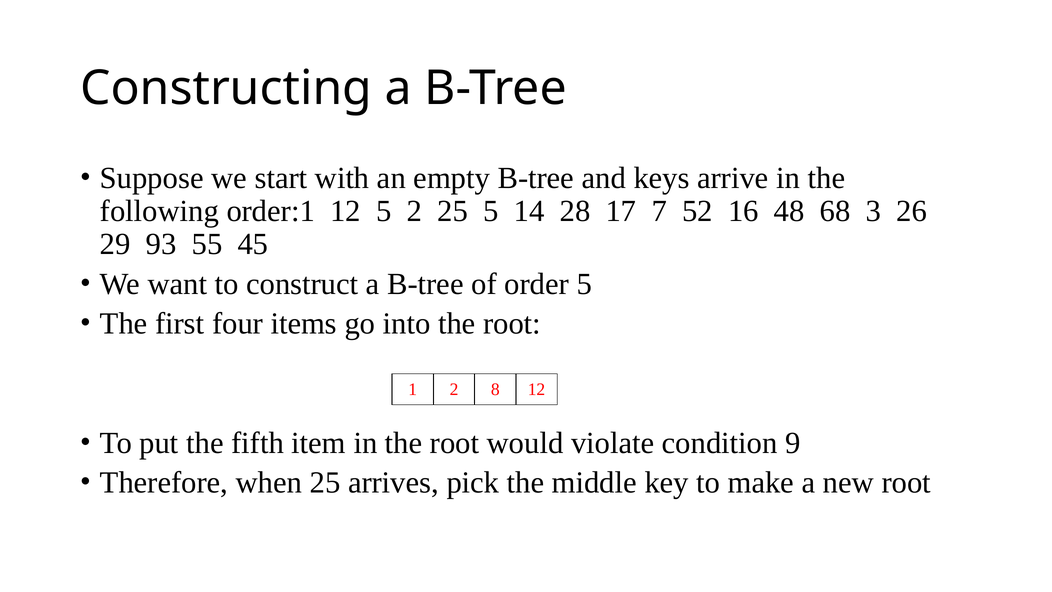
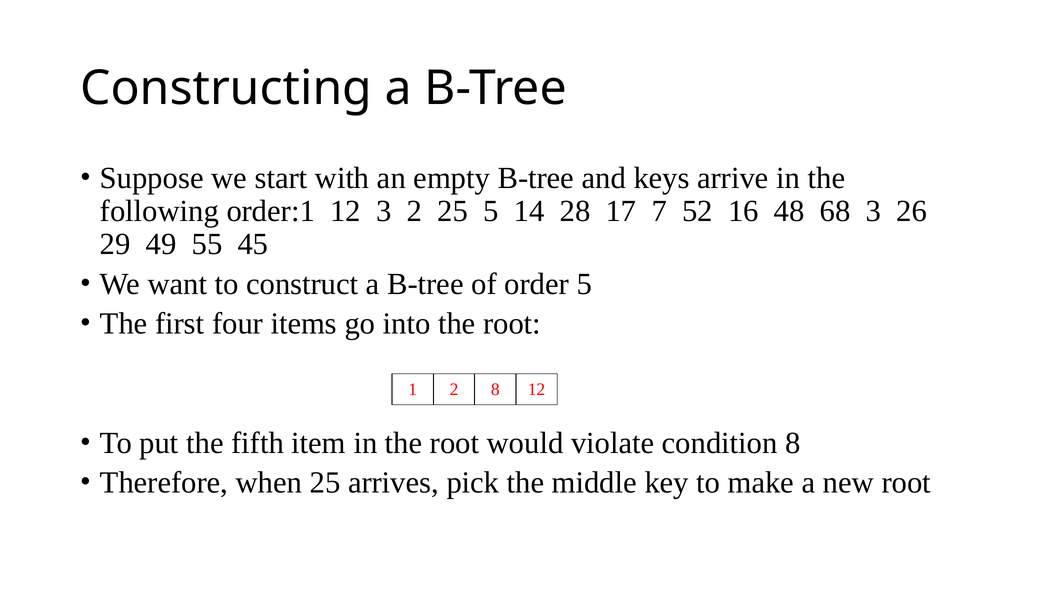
12 5: 5 -> 3 (384, 211)
93: 93 -> 49 (161, 244)
condition 9: 9 -> 8 (793, 443)
